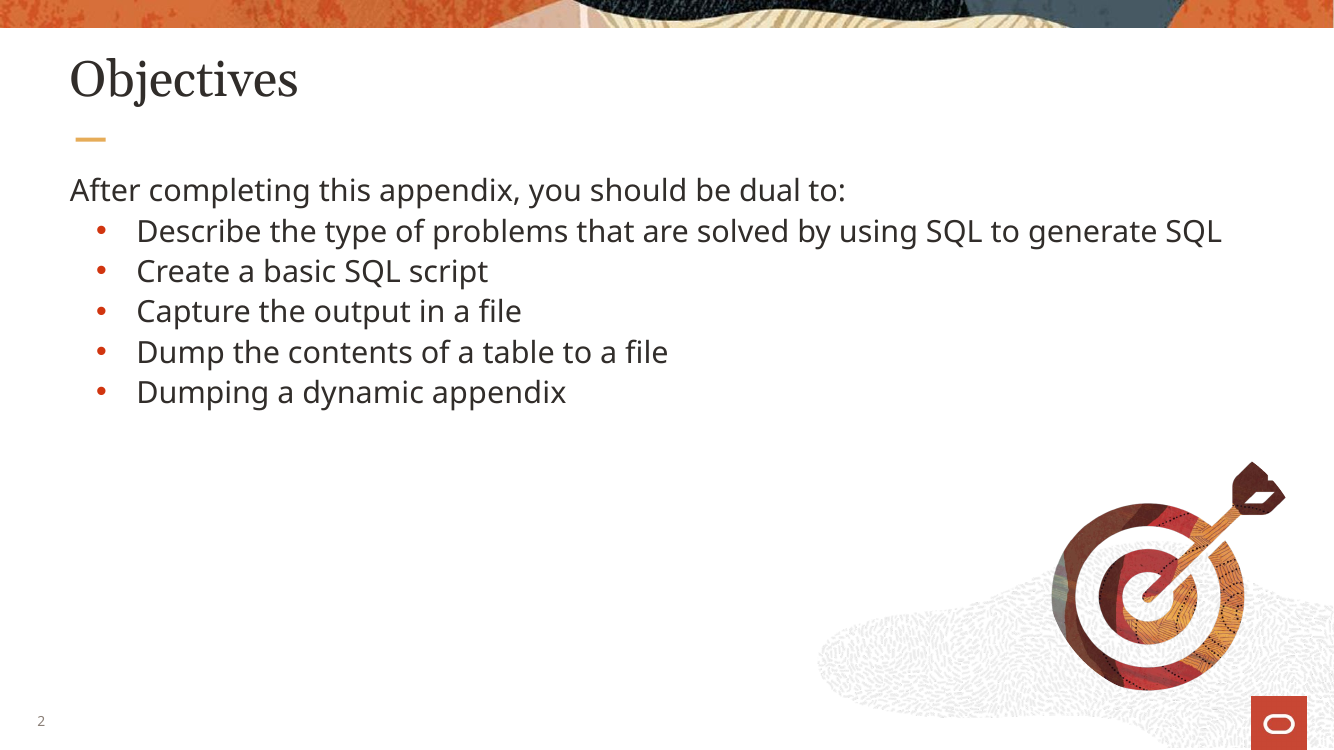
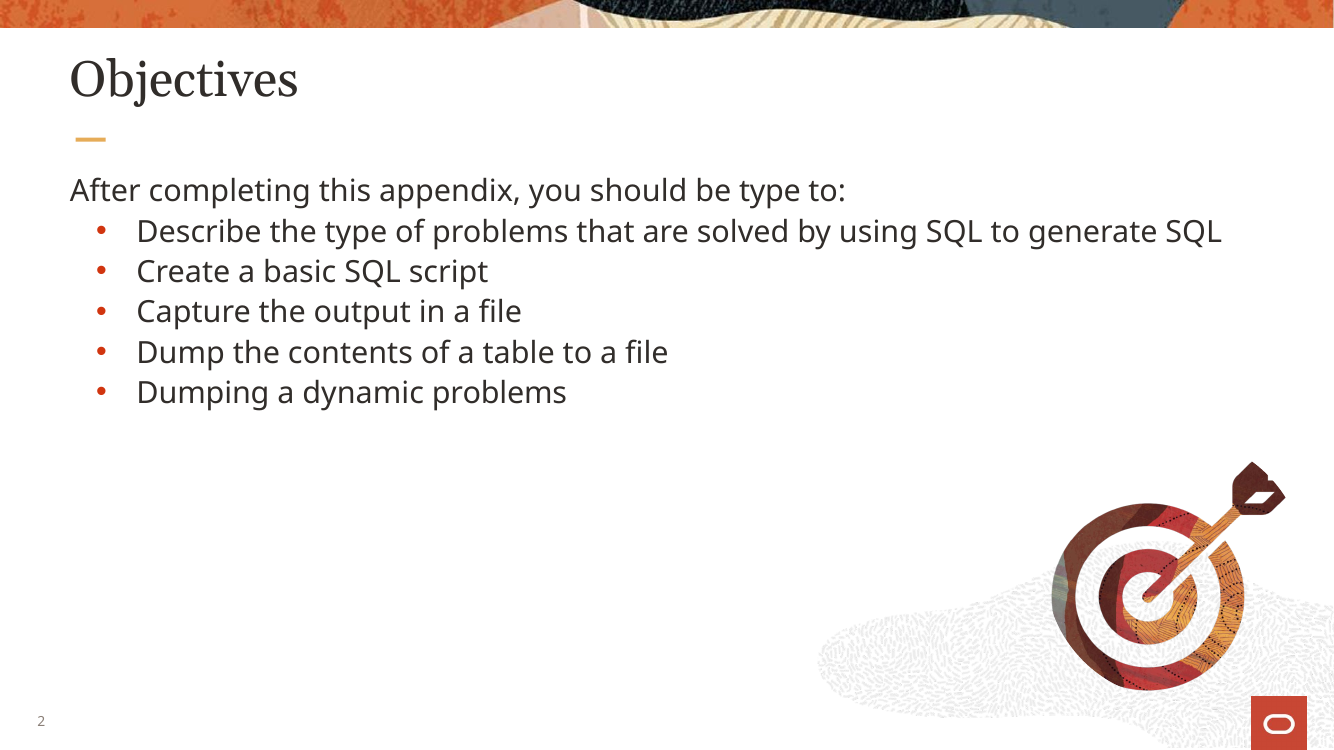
be dual: dual -> type (770, 192)
dynamic appendix: appendix -> problems (499, 393)
